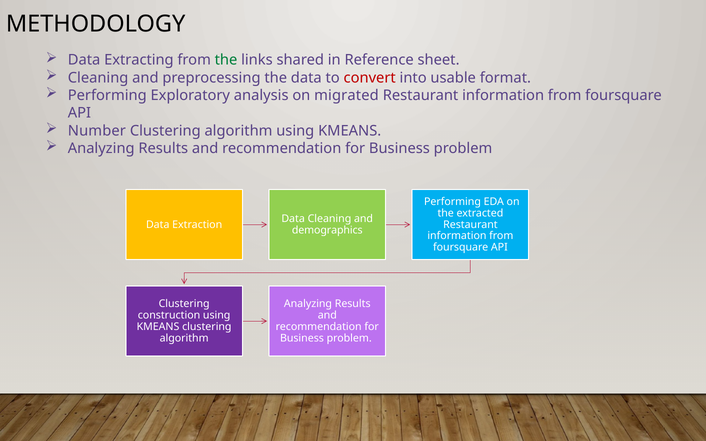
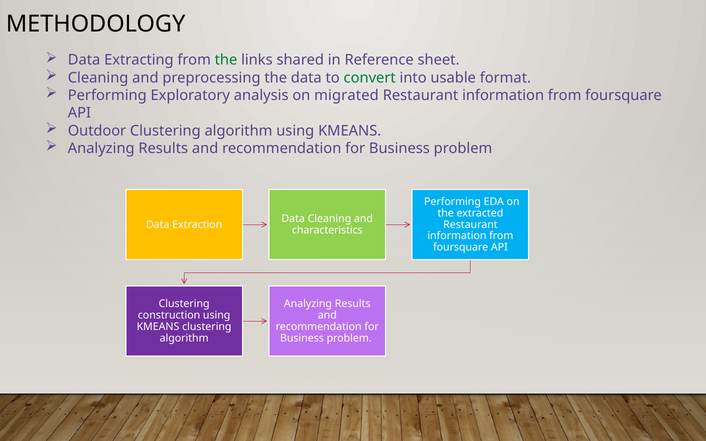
convert colour: red -> green (370, 78)
Number: Number -> Outdoor (97, 131)
demographics: demographics -> characteristics (327, 230)
